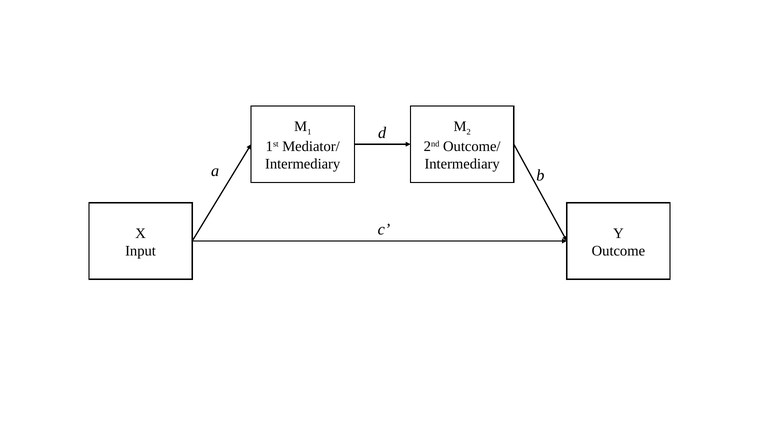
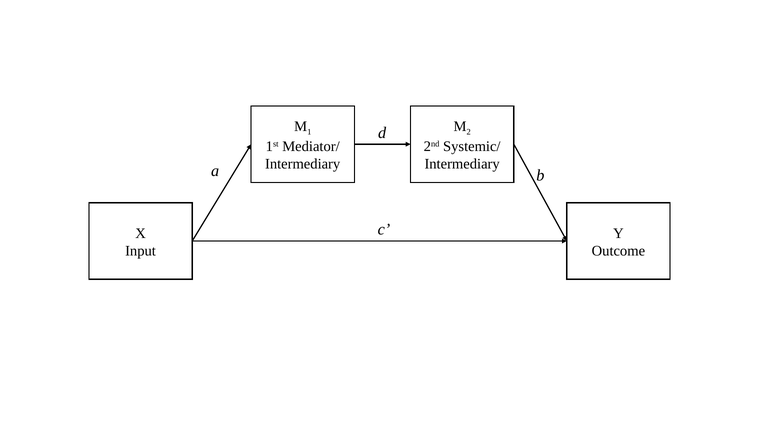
Outcome/: Outcome/ -> Systemic/ (472, 146)
